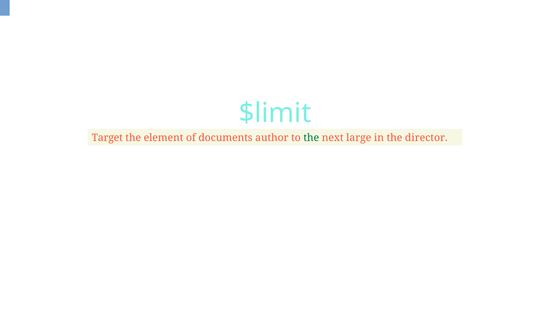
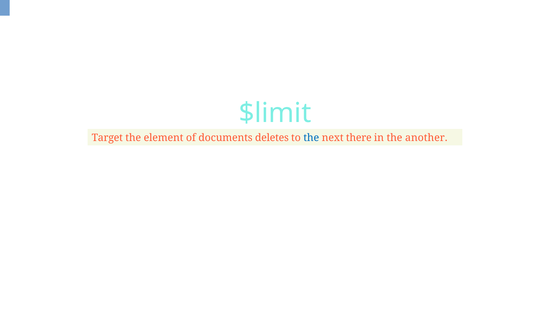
author: author -> deletes (272, 138)
the colour: green -> blue (311, 138)
large: large -> there (359, 138)
director: director -> another (426, 138)
